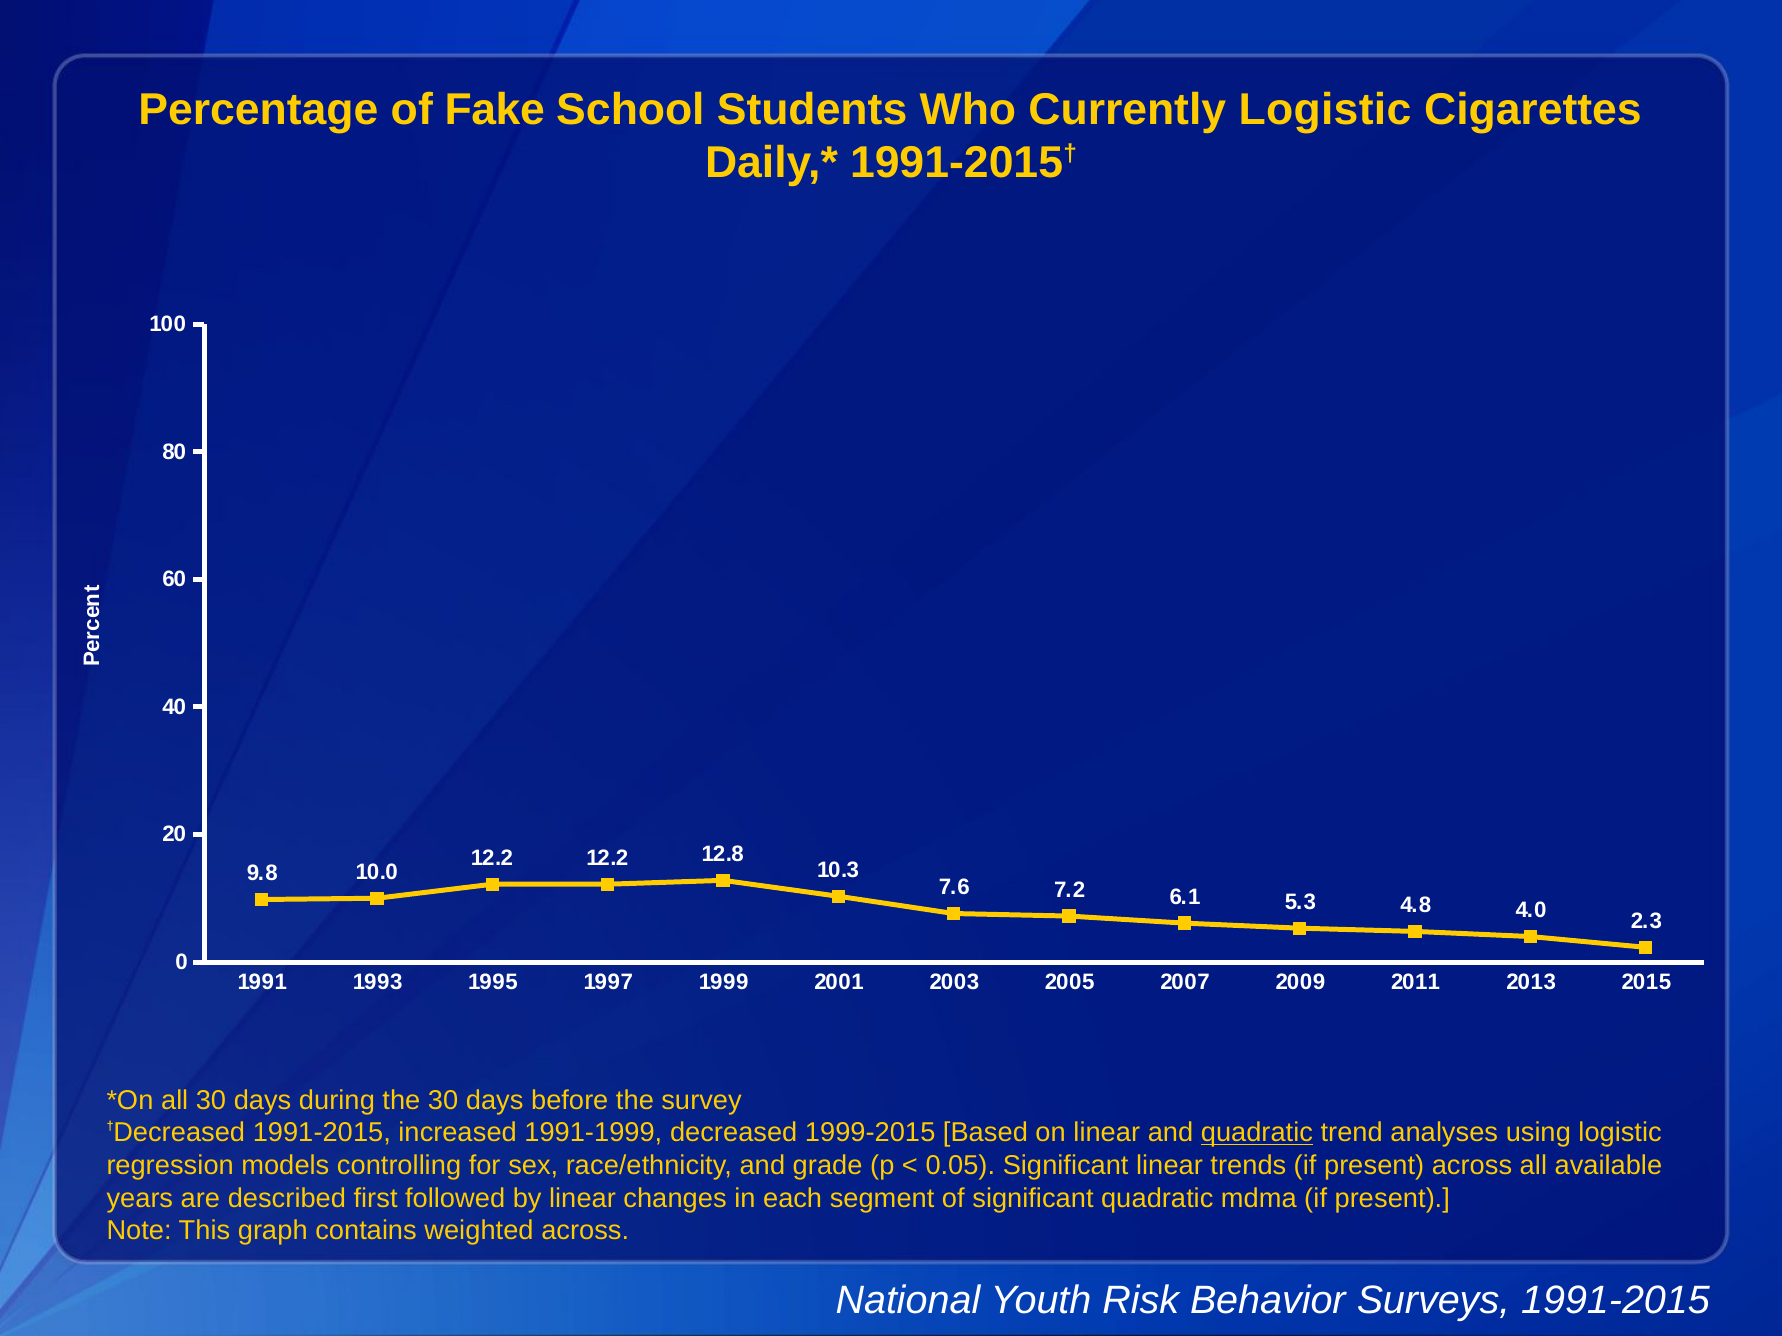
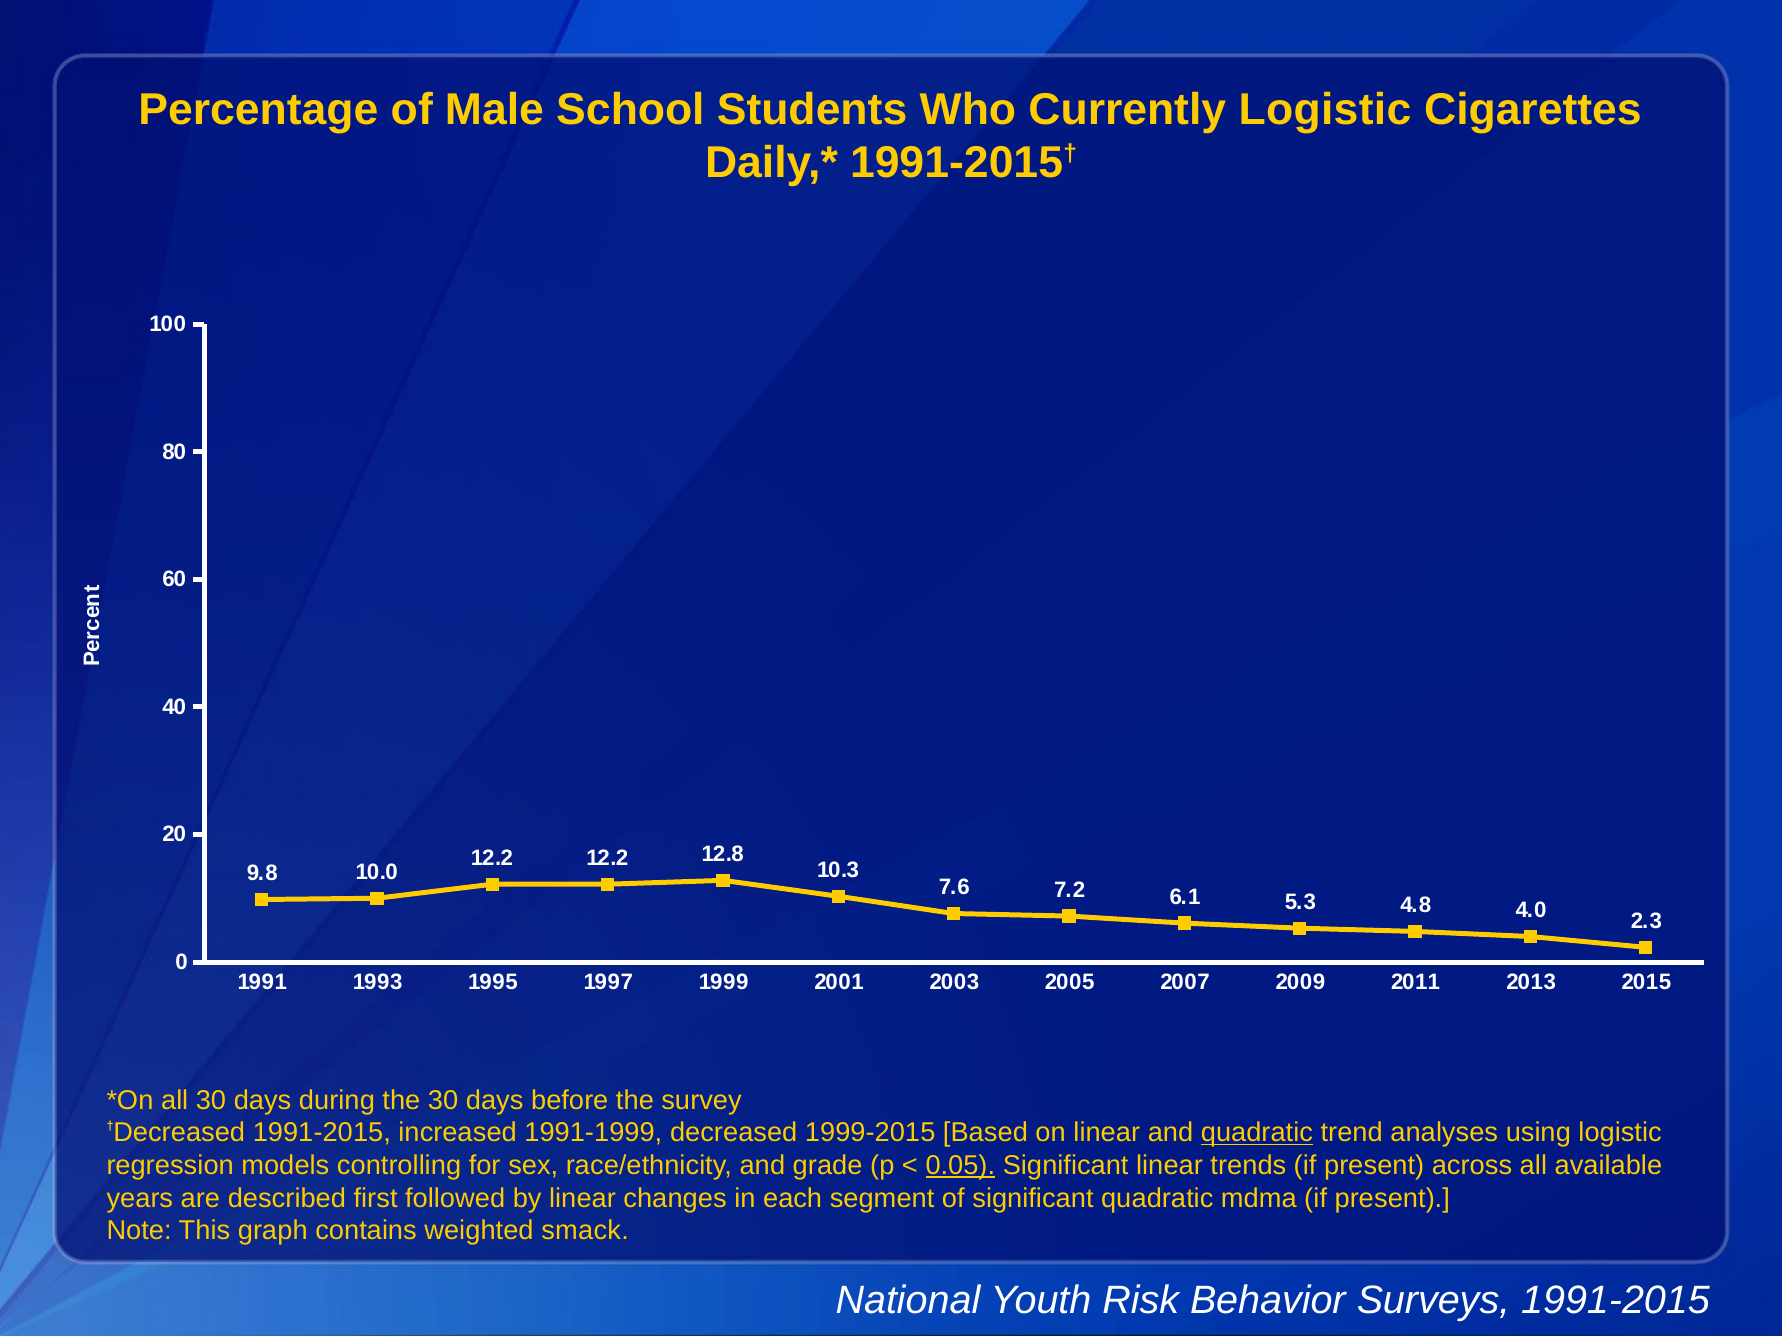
Fake: Fake -> Male (494, 110)
0.05 underline: none -> present (960, 1166)
weighted across: across -> smack (585, 1231)
